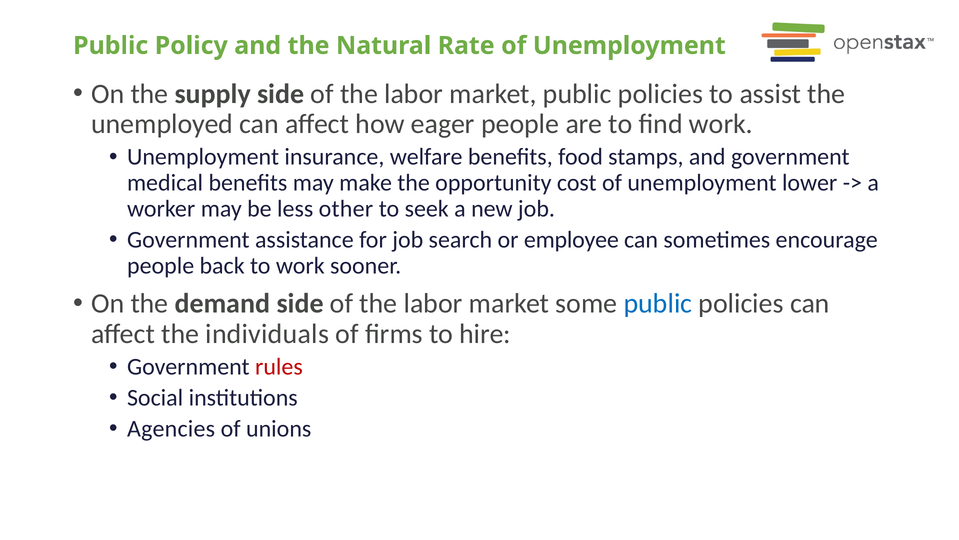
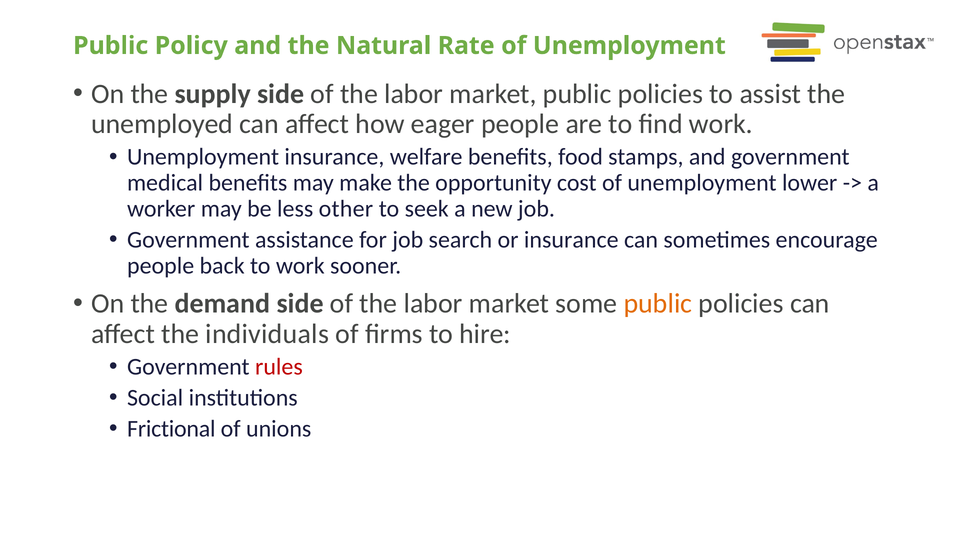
or employee: employee -> insurance (571, 240)
public colour: blue -> orange (658, 303)
Agencies: Agencies -> Frictional (171, 428)
